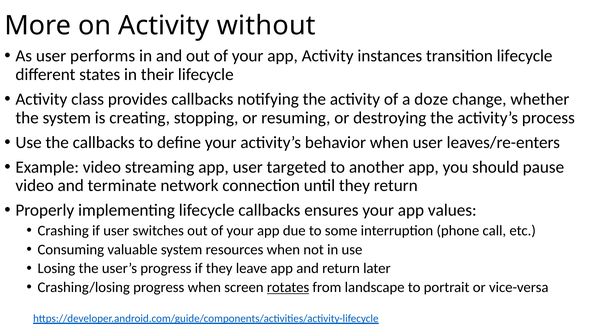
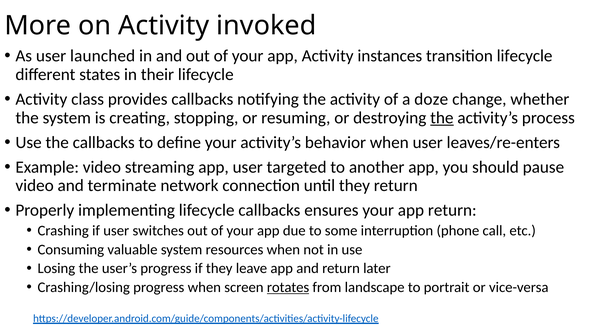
without: without -> invoked (266, 25)
performs: performs -> launched (103, 56)
the underline: none -> present (442, 118)
app values: values -> return (452, 210)
